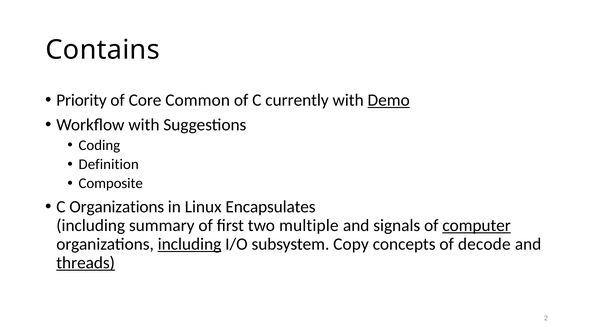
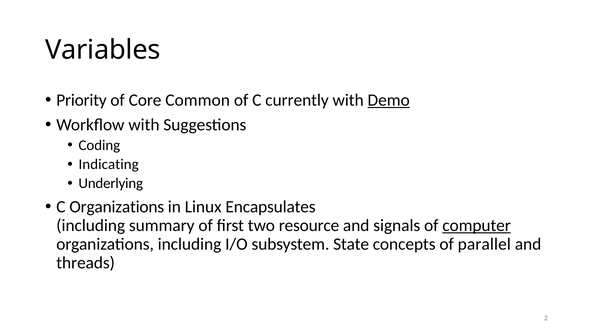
Contains: Contains -> Variables (103, 50)
Definition: Definition -> Indicating (109, 165)
Composite: Composite -> Underlying (111, 184)
multiple: multiple -> resource (309, 226)
including underline: present -> none (190, 245)
Copy: Copy -> State (351, 245)
decode: decode -> parallel (484, 245)
threads underline: present -> none (86, 263)
